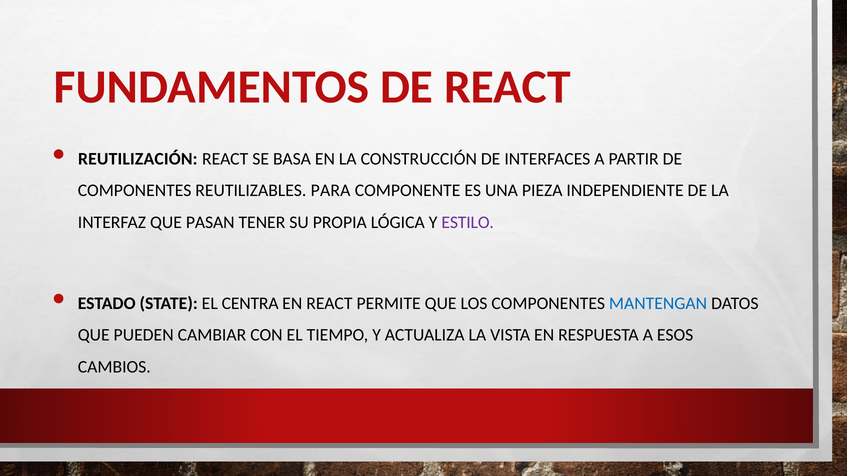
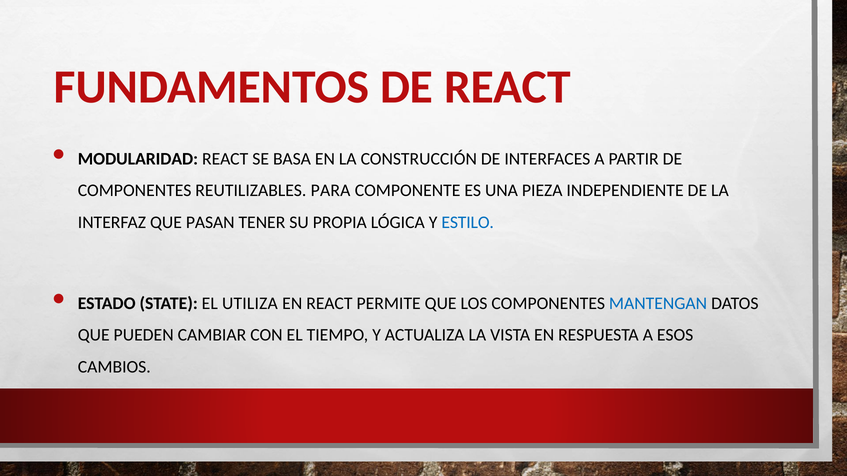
REUTILIZACIÓN: REUTILIZACIÓN -> MODULARIDAD (138, 159)
ESTILO colour: purple -> blue (468, 222)
CENTRA: CENTRA -> UTILIZA (250, 304)
